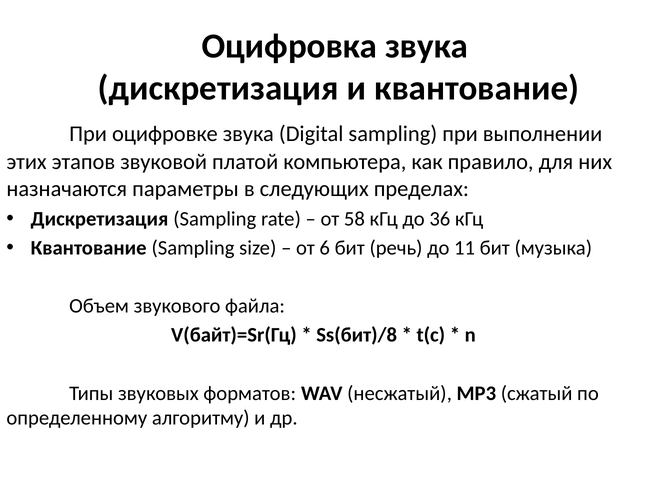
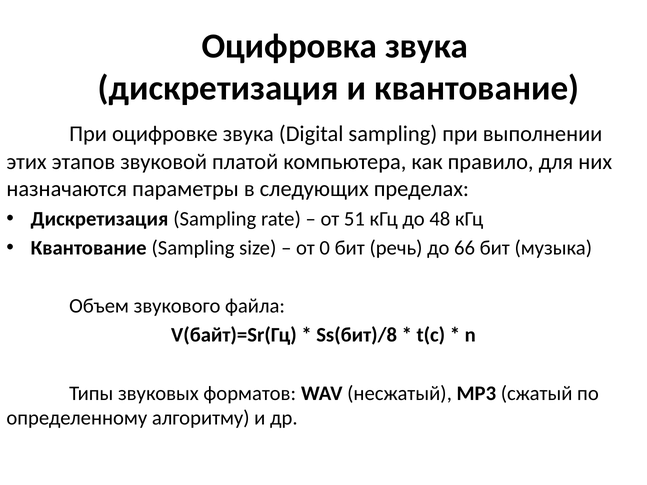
58: 58 -> 51 (354, 219)
36: 36 -> 48 (440, 219)
6: 6 -> 0 (325, 248)
11: 11 -> 66 (465, 248)
